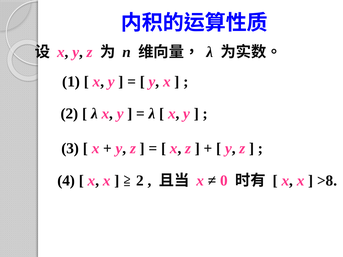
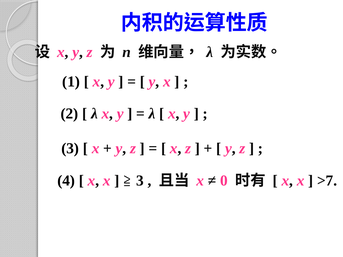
2: 2 -> 3 (140, 181)
>8: >8 -> >7 (327, 181)
